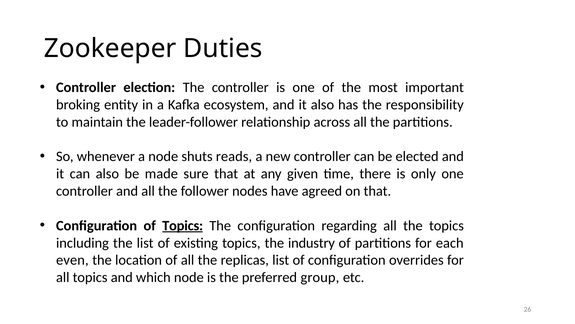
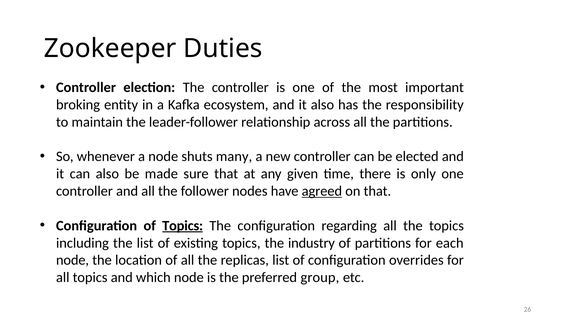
reads: reads -> many (234, 156)
agreed underline: none -> present (322, 191)
even: even -> node (73, 260)
